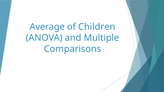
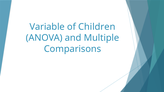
Average: Average -> Variable (47, 27)
